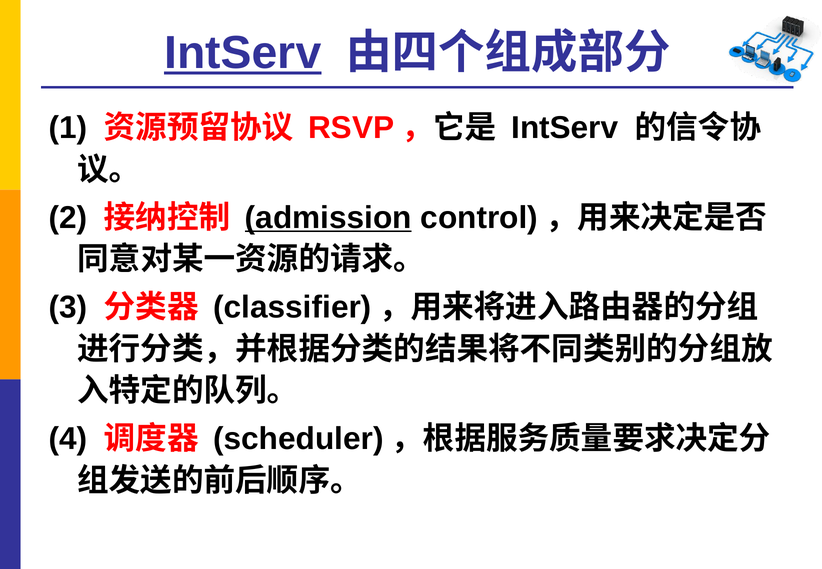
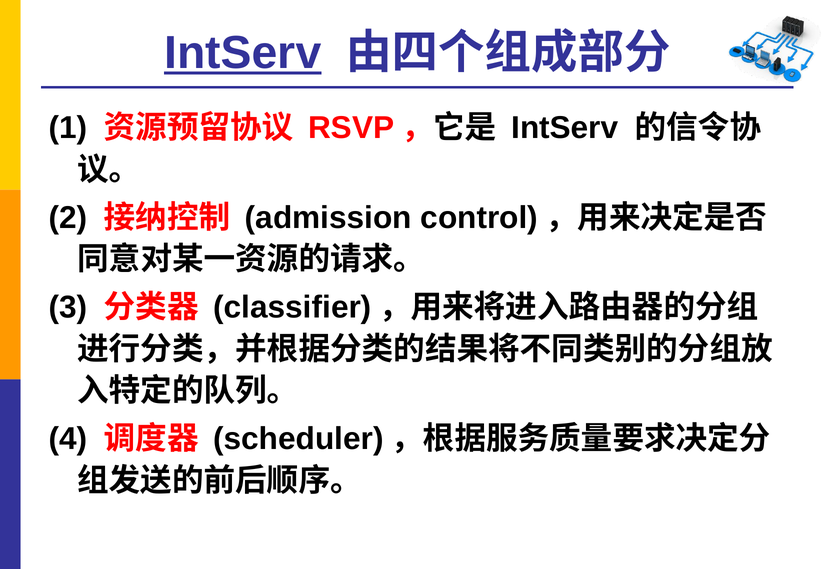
admission underline: present -> none (328, 218)
